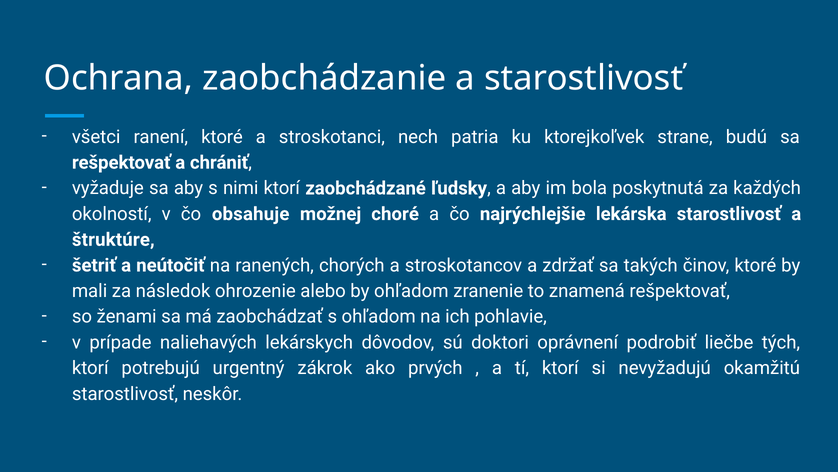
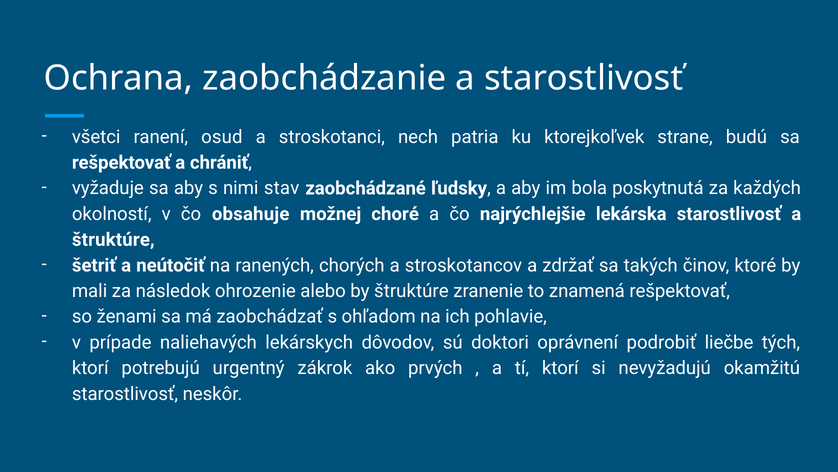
ranení ktoré: ktoré -> osud (222, 137)
nimi ktorí: ktorí -> stav (282, 188)
by ohľadom: ohľadom -> štruktúre (411, 291)
